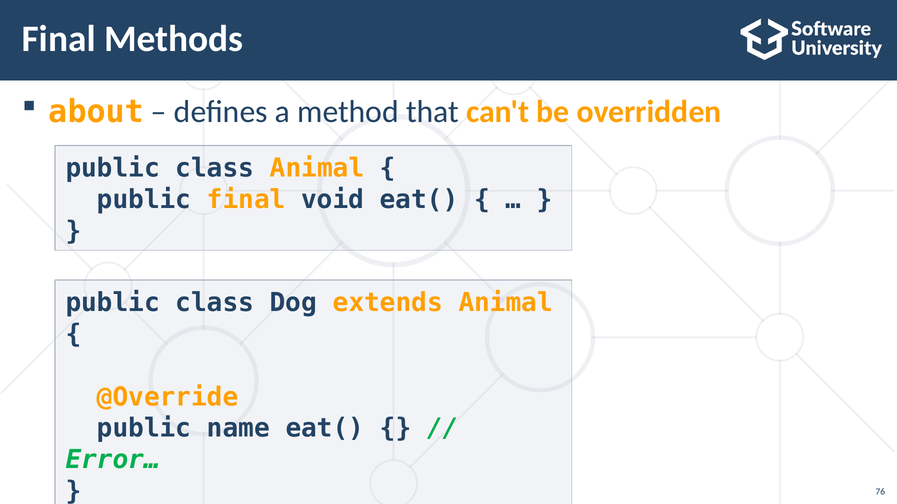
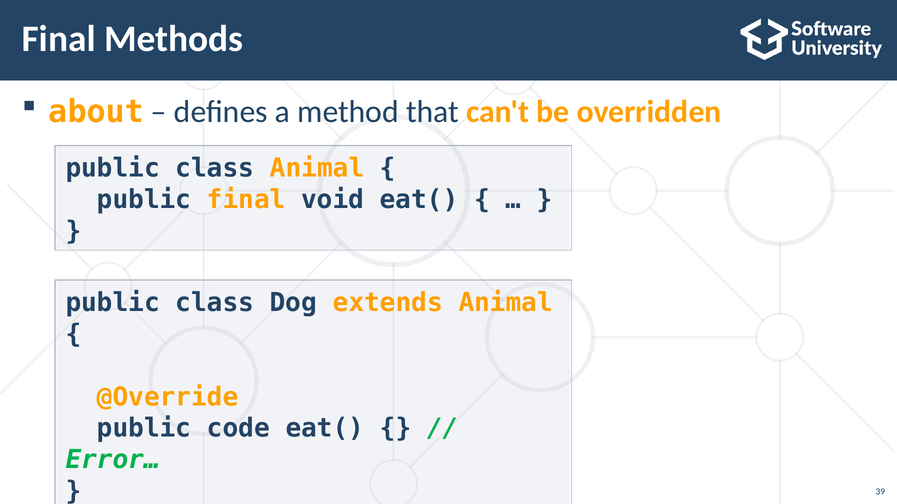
name: name -> code (238, 429)
76: 76 -> 39 (880, 492)
